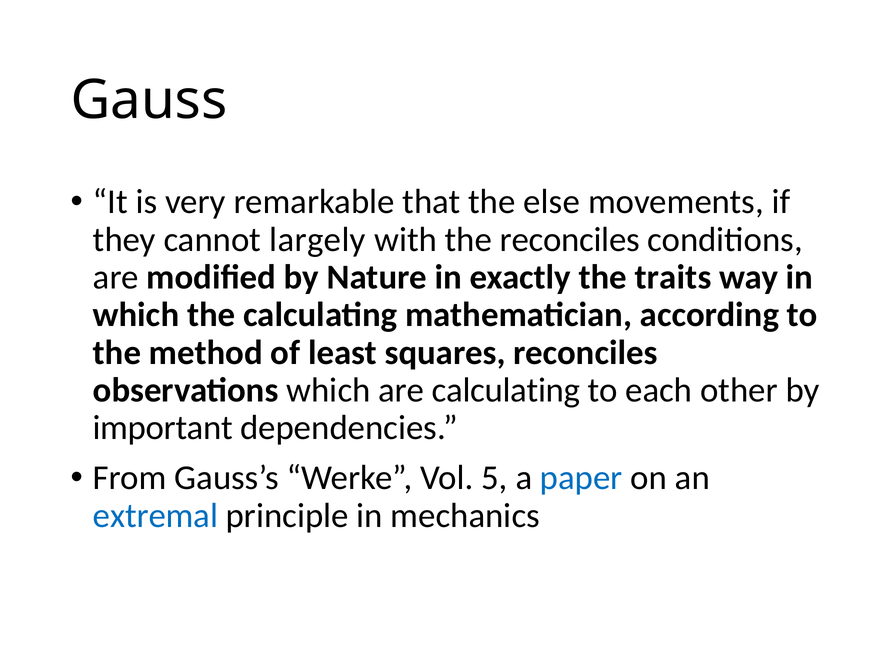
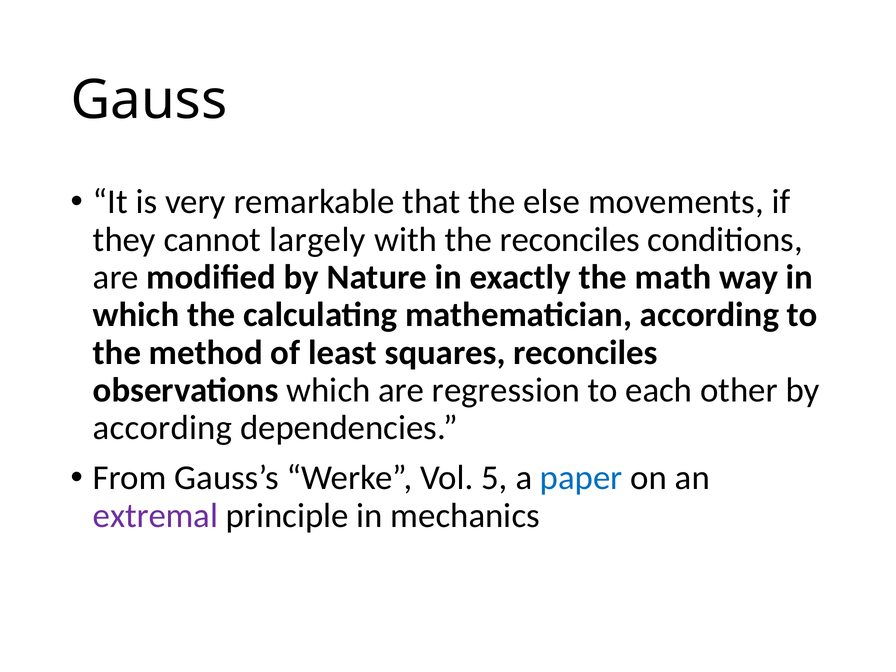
traits: traits -> math (673, 277)
are calculating: calculating -> regression (506, 390)
important: important -> according (163, 428)
extremal colour: blue -> purple (155, 516)
